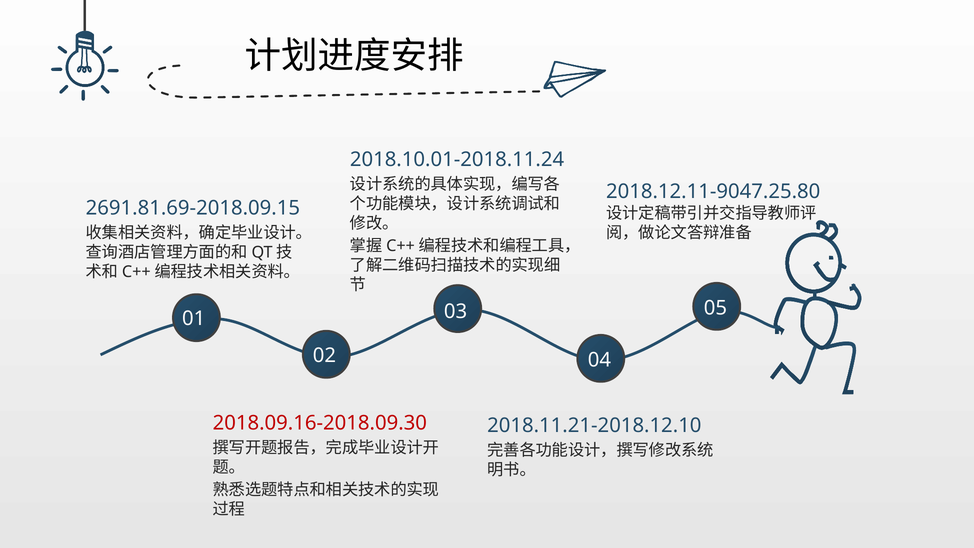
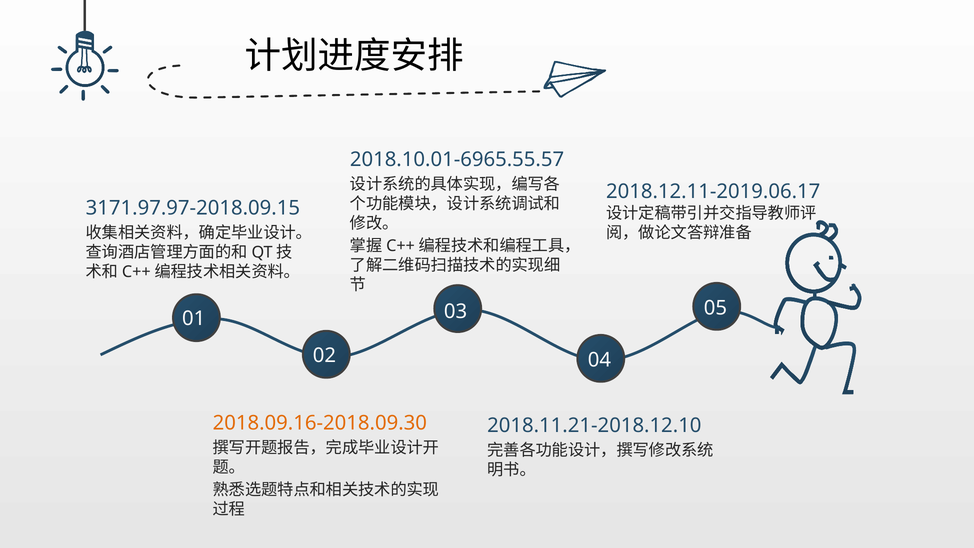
2018.10.01-2018.11.24: 2018.10.01-2018.11.24 -> 2018.10.01-6965.55.57 (457, 159)
2018.12.11-9047.25.80: 2018.12.11-9047.25.80 -> 2018.12.11-2019.06.17 (713, 192)
2691.81.69-2018.09.15: 2691.81.69-2018.09.15 -> 3171.97.97-2018.09.15 (193, 208)
2018.09.16-2018.09.30 colour: red -> orange (320, 423)
